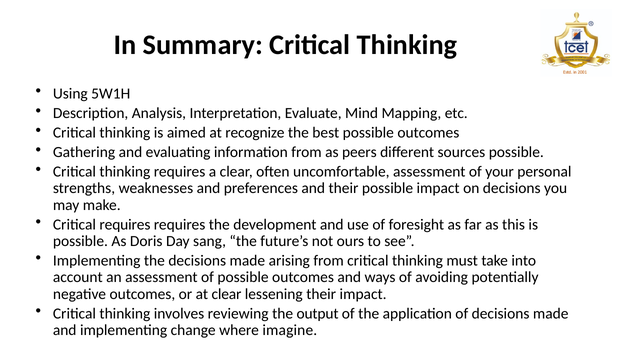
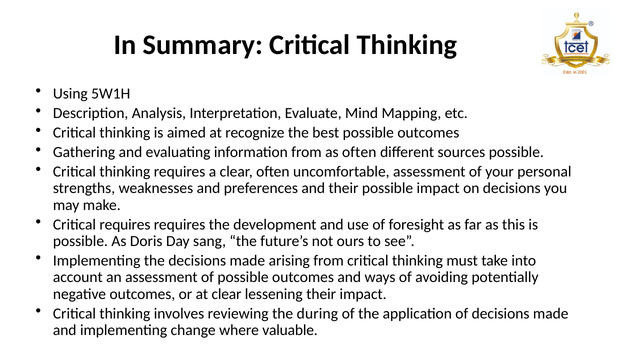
as peers: peers -> often (359, 152)
output: output -> during (317, 314)
imagine: imagine -> valuable (290, 331)
